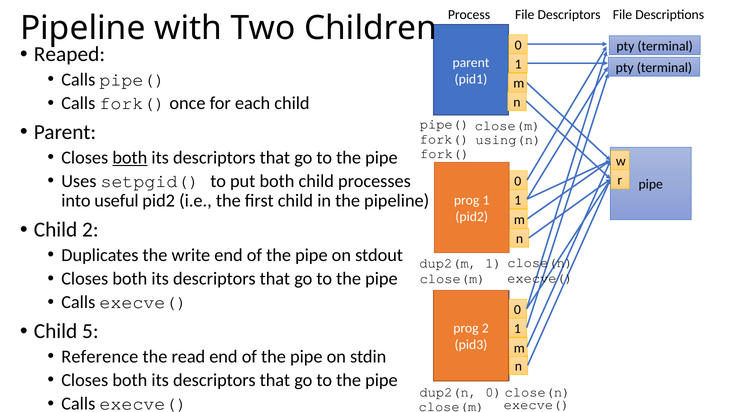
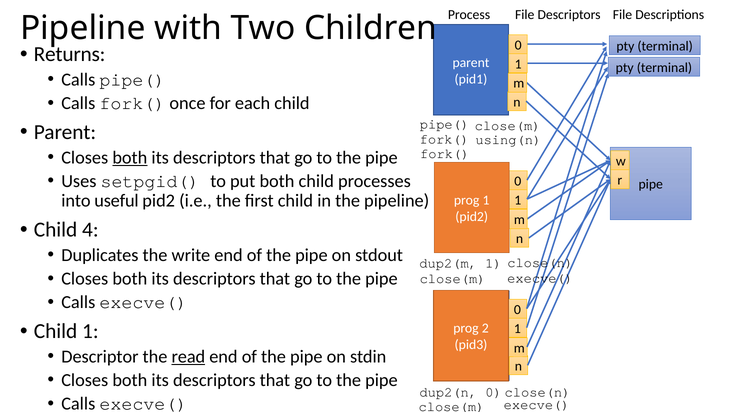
Reaped: Reaped -> Returns (70, 54)
2: 2 -> 4 (90, 230)
5: 5 -> 1 (90, 331)
Reference: Reference -> Descriptor (100, 356)
read underline: none -> present (188, 356)
